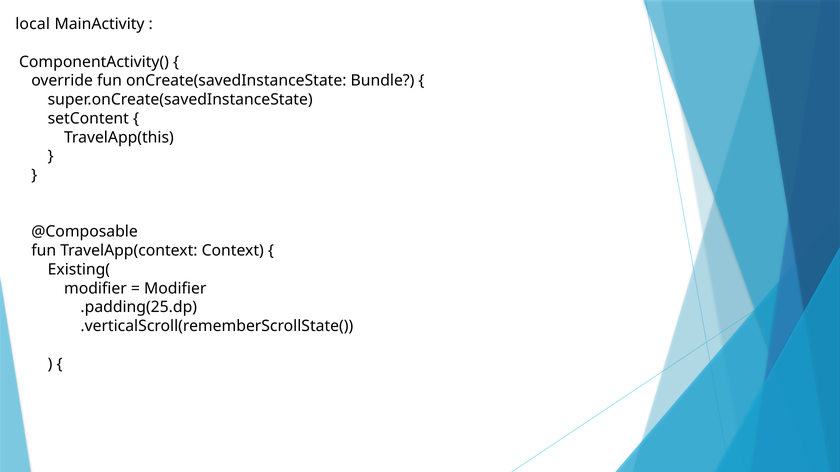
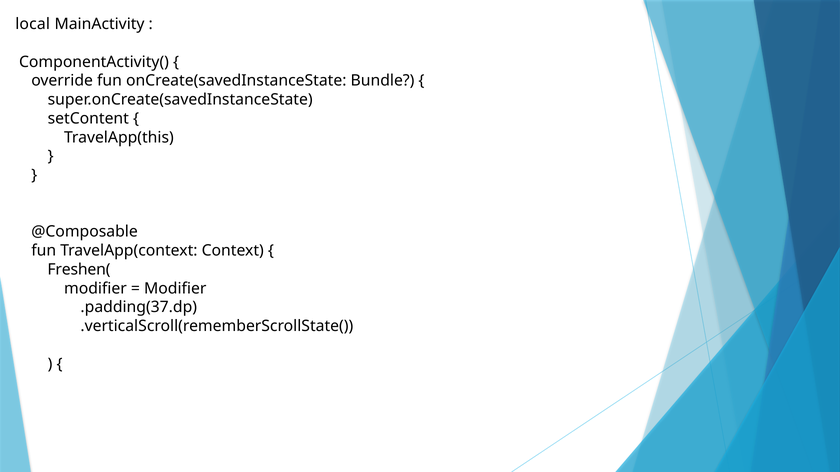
Existing(: Existing( -> Freshen( (79, 270)
.padding(25.dp: .padding(25.dp -> .padding(37.dp (139, 308)
